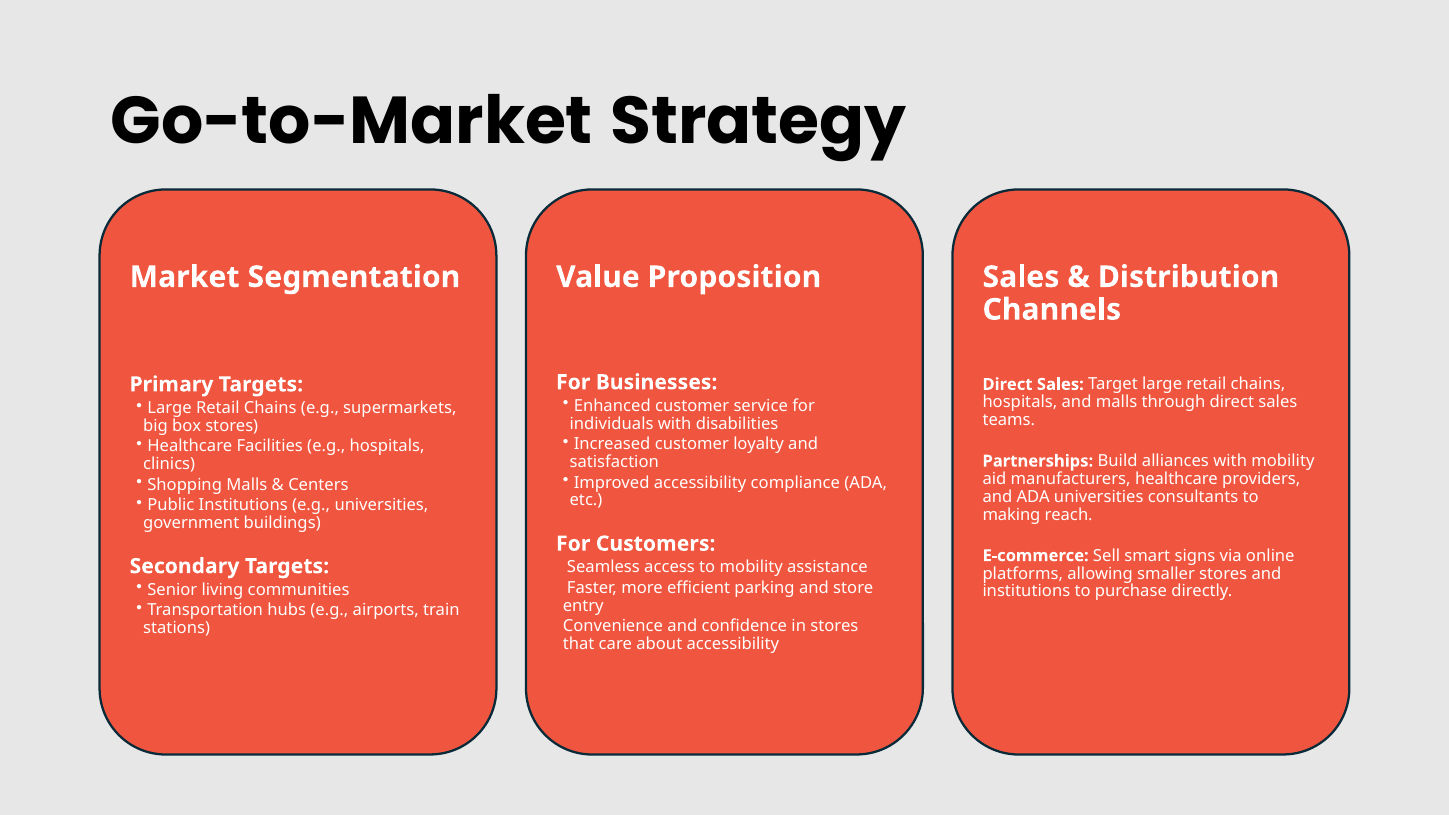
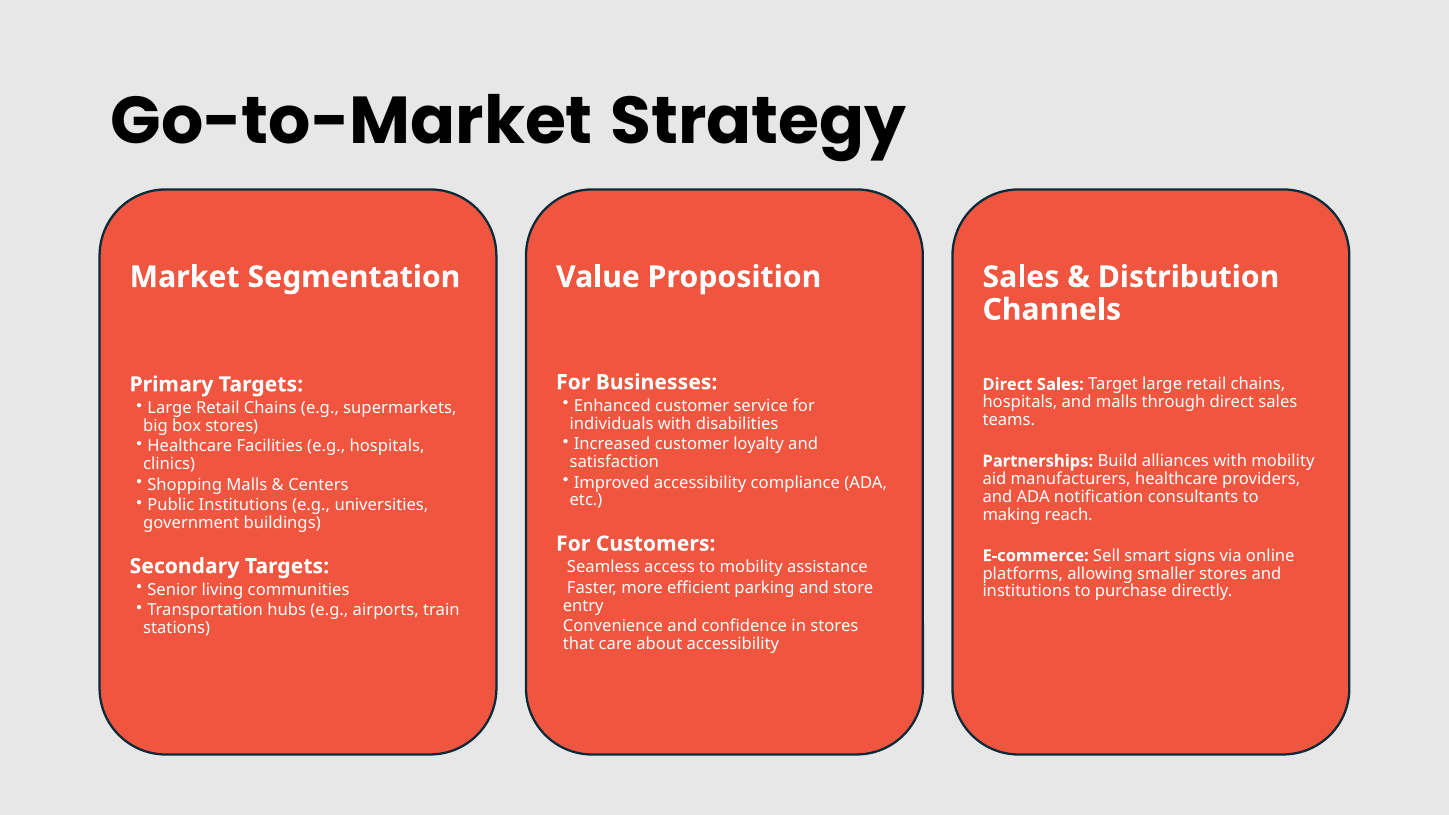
ADA universities: universities -> notification (1099, 497)
